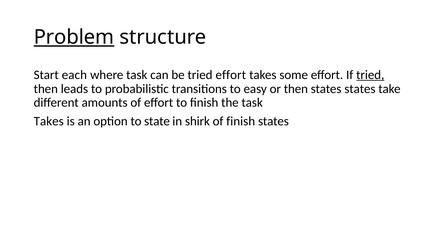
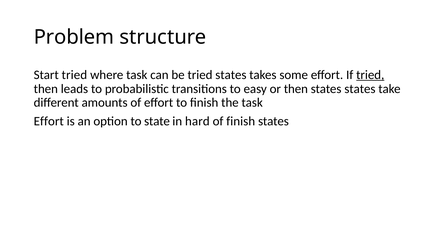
Problem underline: present -> none (74, 37)
Start each: each -> tried (74, 75)
tried effort: effort -> states (231, 75)
Takes: Takes -> Effort (49, 121)
shirk: shirk -> hard (197, 121)
